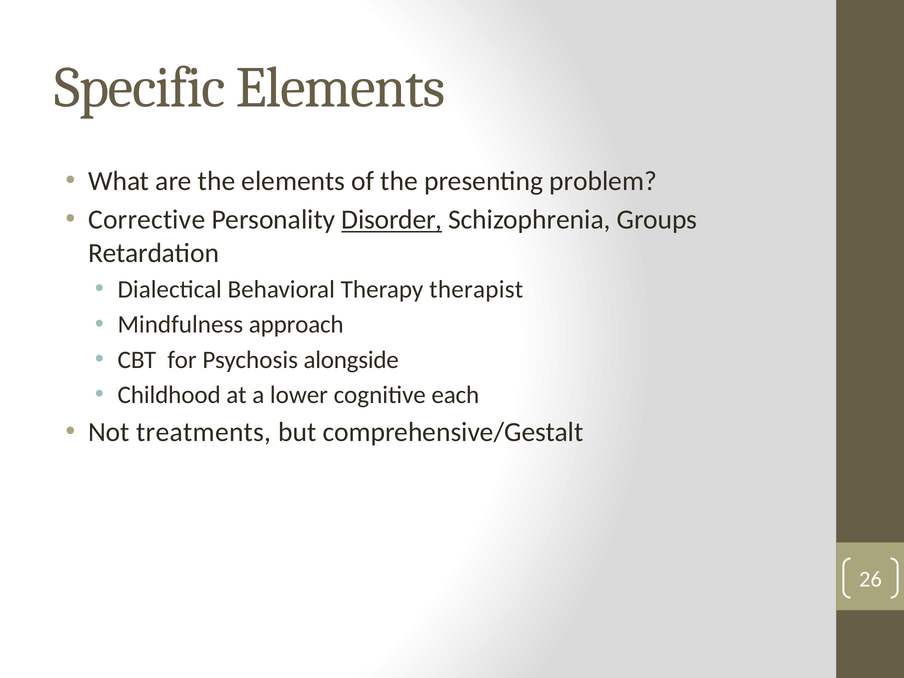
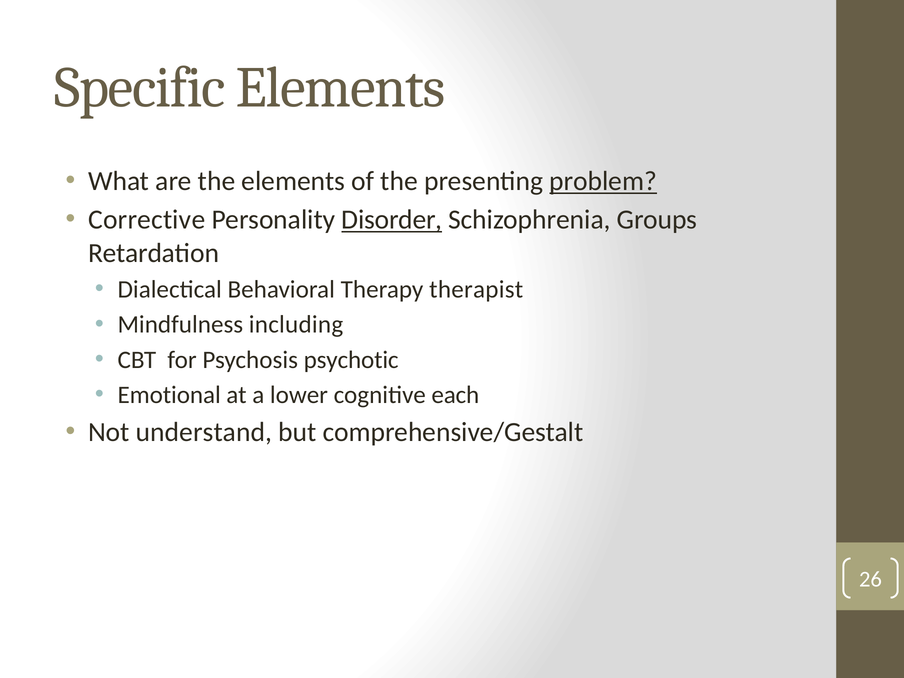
problem underline: none -> present (603, 181)
approach: approach -> including (296, 325)
alongside: alongside -> psychotic (351, 360)
Childhood: Childhood -> Emotional (169, 395)
treatments: treatments -> understand (204, 432)
